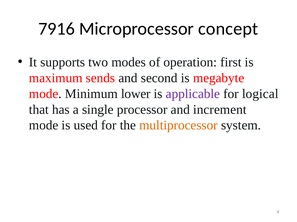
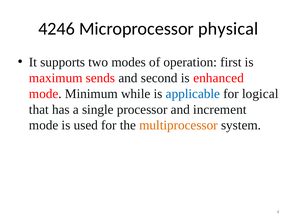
7916: 7916 -> 4246 (57, 29)
concept: concept -> physical (228, 29)
megabyte: megabyte -> enhanced (219, 78)
lower: lower -> while (136, 94)
applicable colour: purple -> blue (193, 94)
